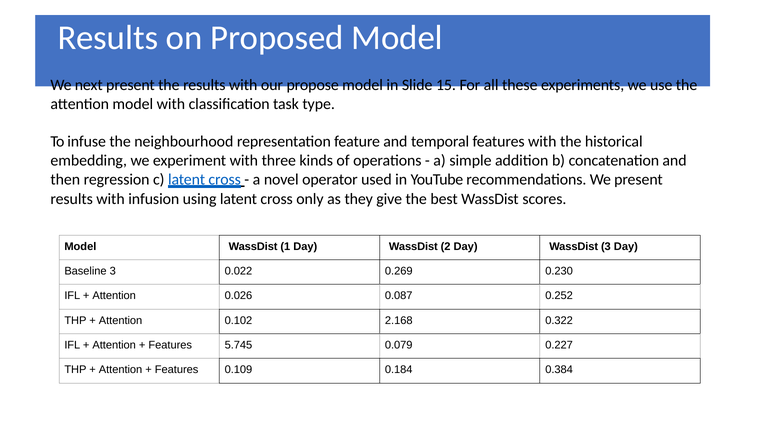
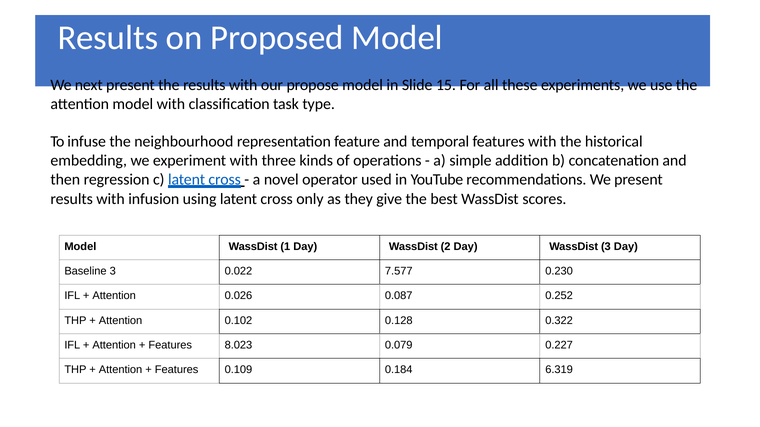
0.269: 0.269 -> 7.577 (399, 271)
2.168: 2.168 -> 0.128 (399, 321)
5.745: 5.745 -> 8.023 (238, 345)
0.384: 0.384 -> 6.319 (559, 370)
